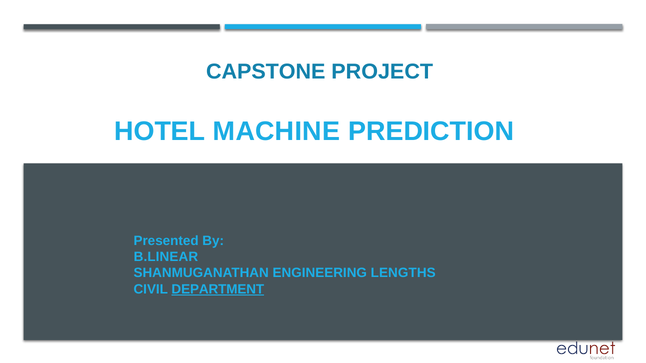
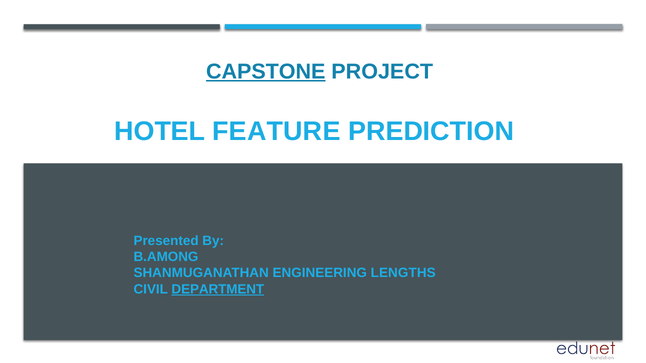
CAPSTONE underline: none -> present (266, 72)
MACHINE: MACHINE -> FEATURE (276, 132)
B.LINEAR: B.LINEAR -> B.AMONG (166, 257)
